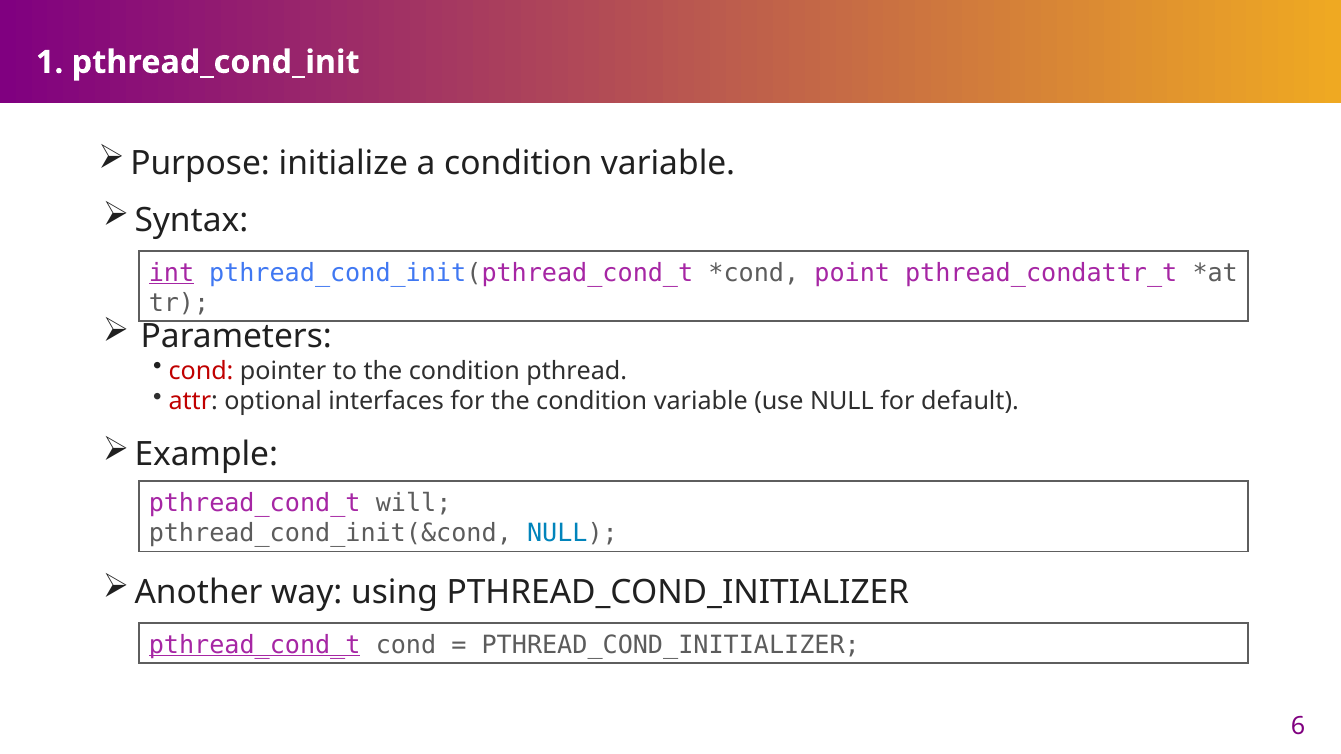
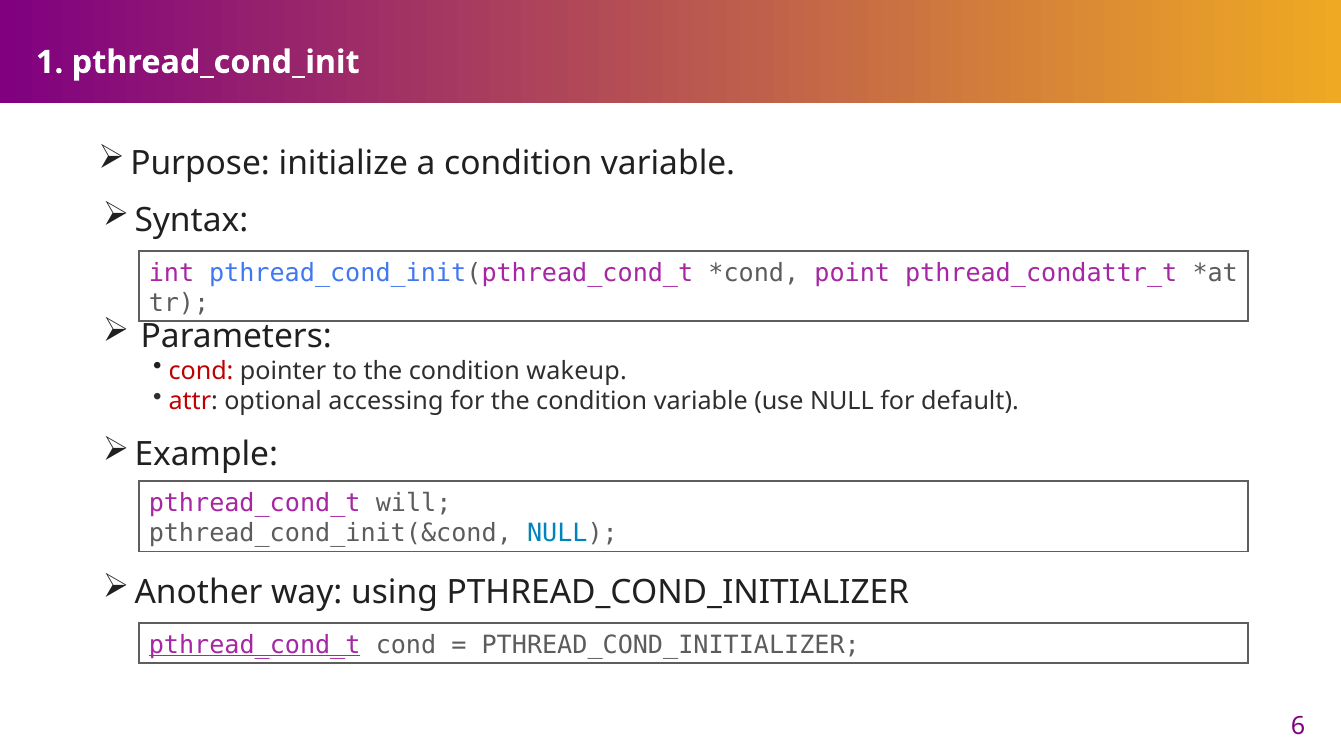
int underline: present -> none (171, 273)
pthread: pthread -> wakeup (577, 371)
interfaces: interfaces -> accessing (386, 401)
